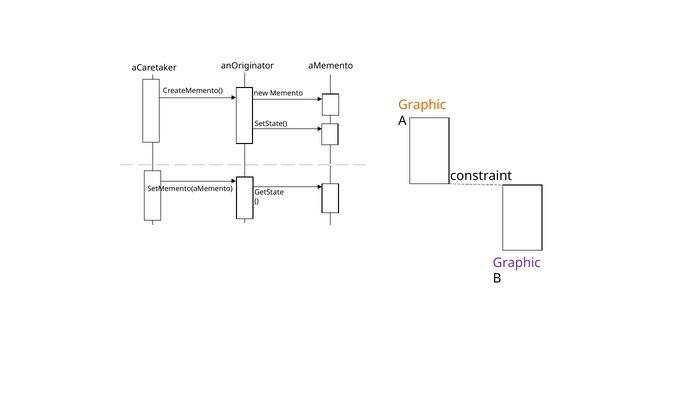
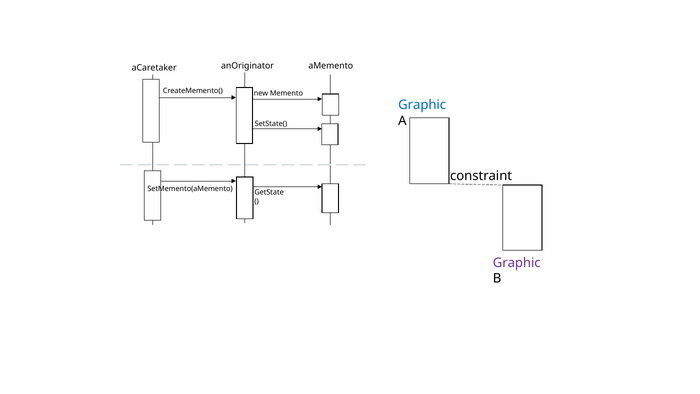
Graphic colour: orange -> blue (422, 105)
